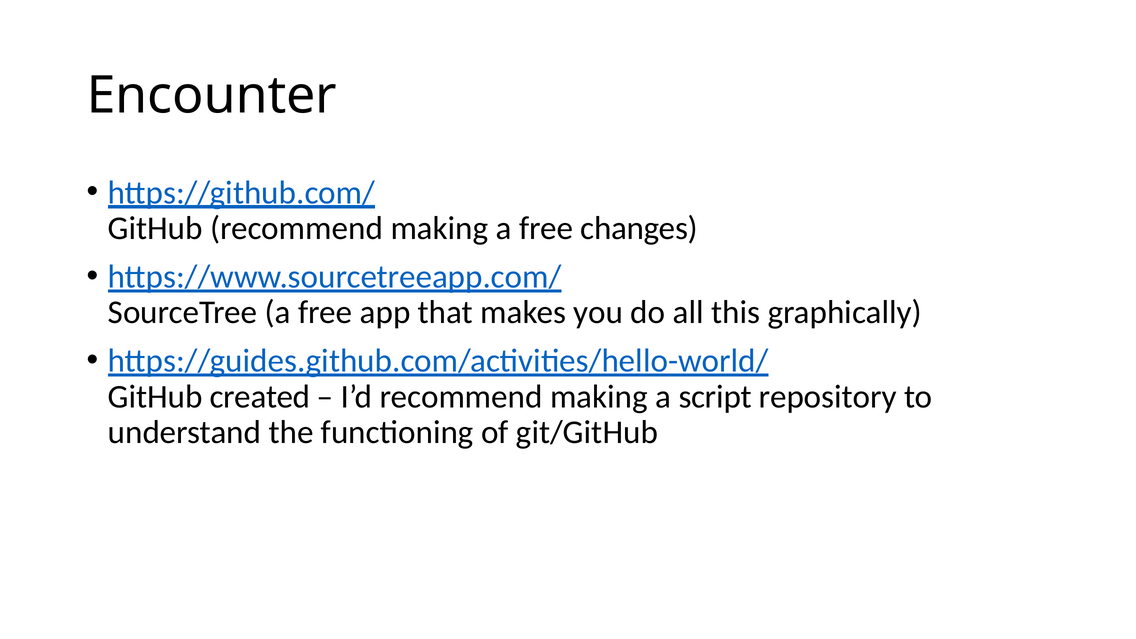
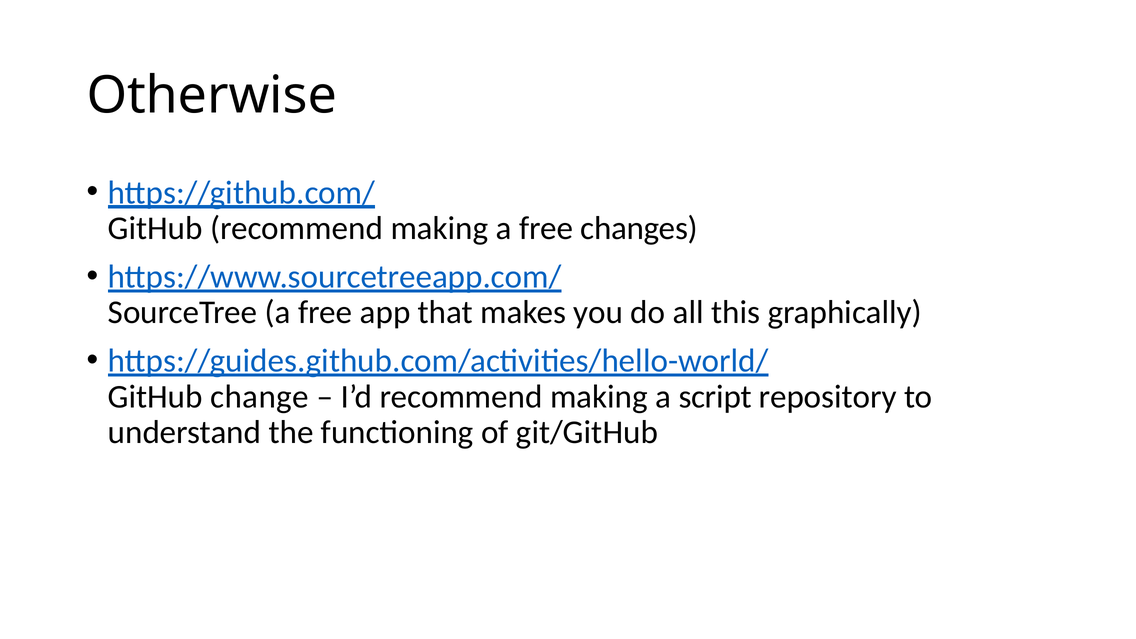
Encounter: Encounter -> Otherwise (212, 95)
created: created -> change (260, 397)
